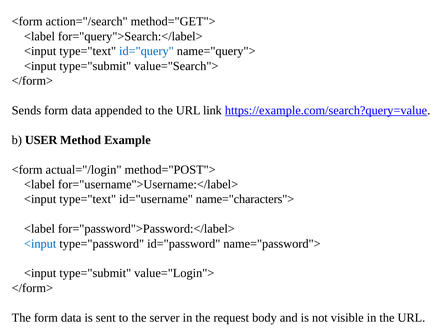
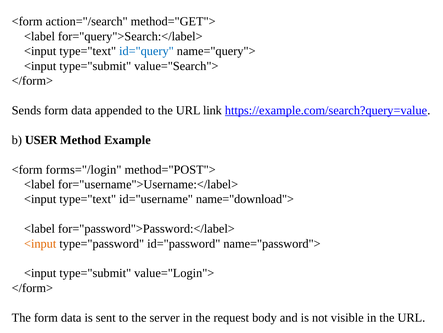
actual="/login: actual="/login -> forms="/login (84, 169)
name="characters">: name="characters"> -> name="download"> (245, 199)
<input colour: blue -> orange (40, 243)
